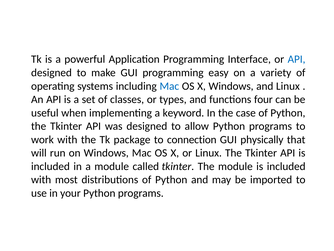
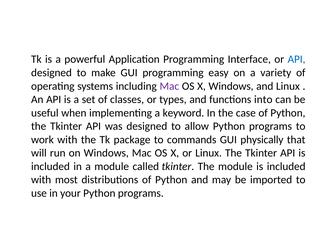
Mac colour: blue -> purple (169, 86)
four: four -> into (263, 99)
connection: connection -> commands (192, 139)
